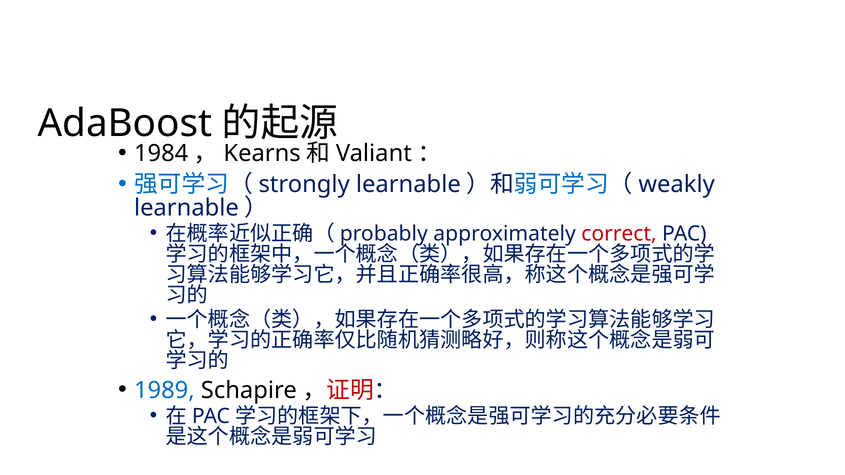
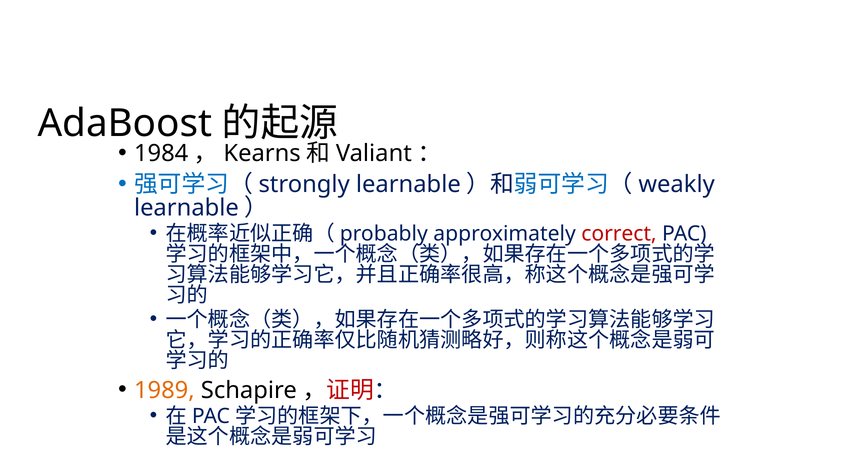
1989 colour: blue -> orange (164, 391)
